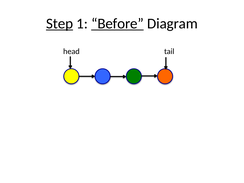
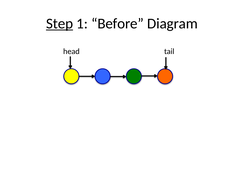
Before underline: present -> none (118, 24)
